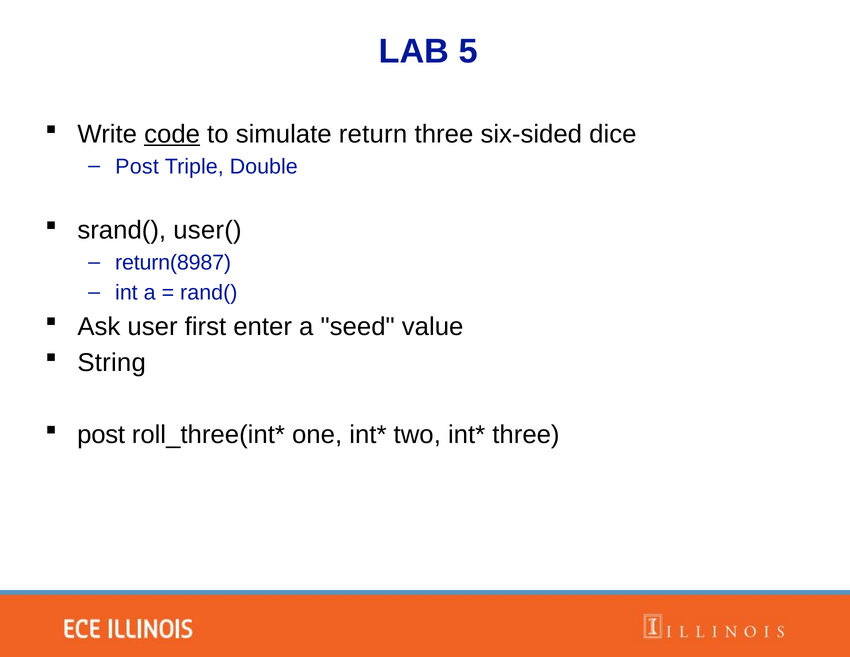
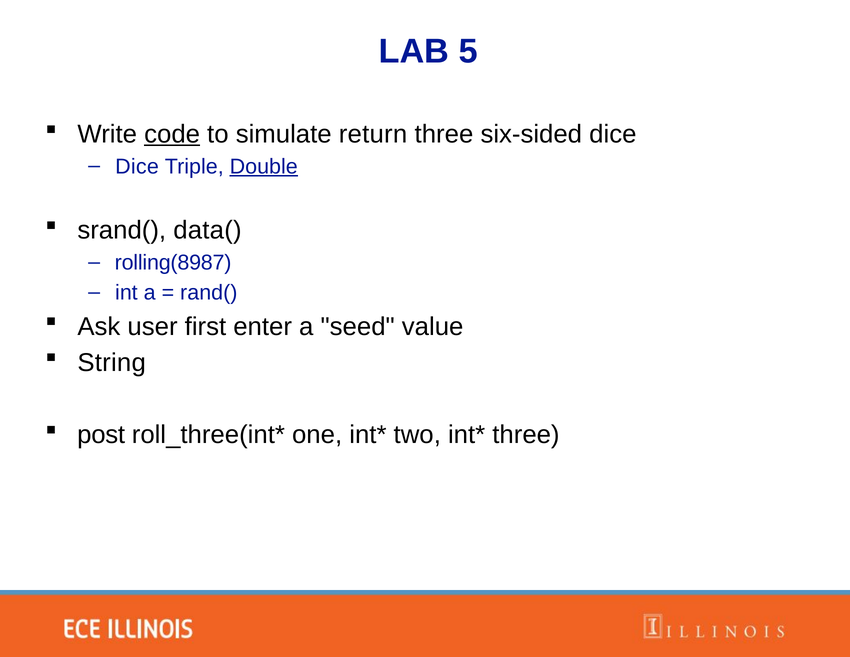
Post: Post -> Dice (137, 167)
Double underline: none -> present (264, 167)
user(: user( -> data( (207, 230)
return(8987: return(8987 -> rolling(8987 (173, 263)
